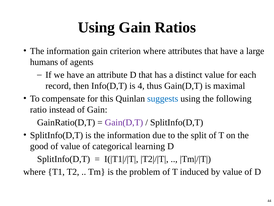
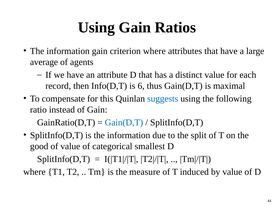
humans: humans -> average (44, 62)
4: 4 -> 6 (141, 86)
Gain(D,T colour: purple -> blue (124, 122)
learning: learning -> smallest (150, 146)
problem: problem -> measure (145, 171)
